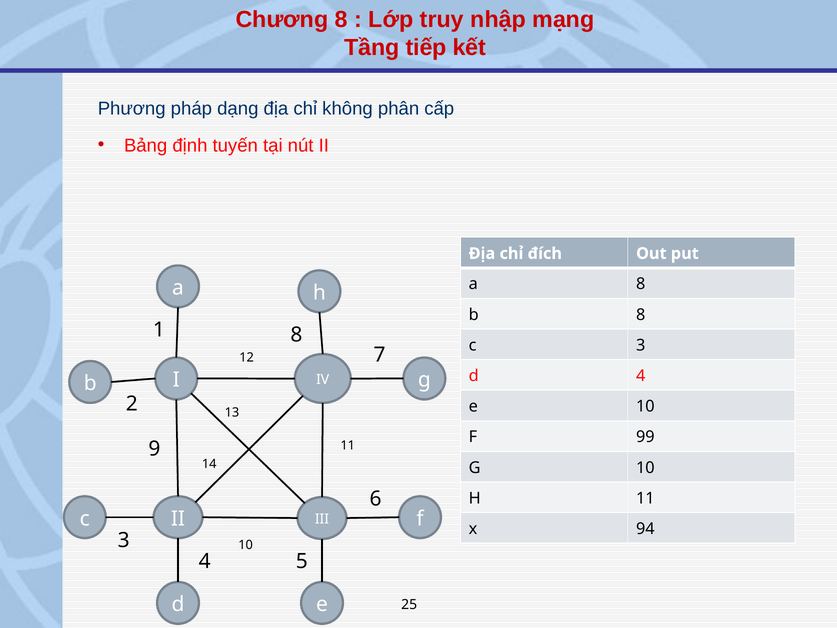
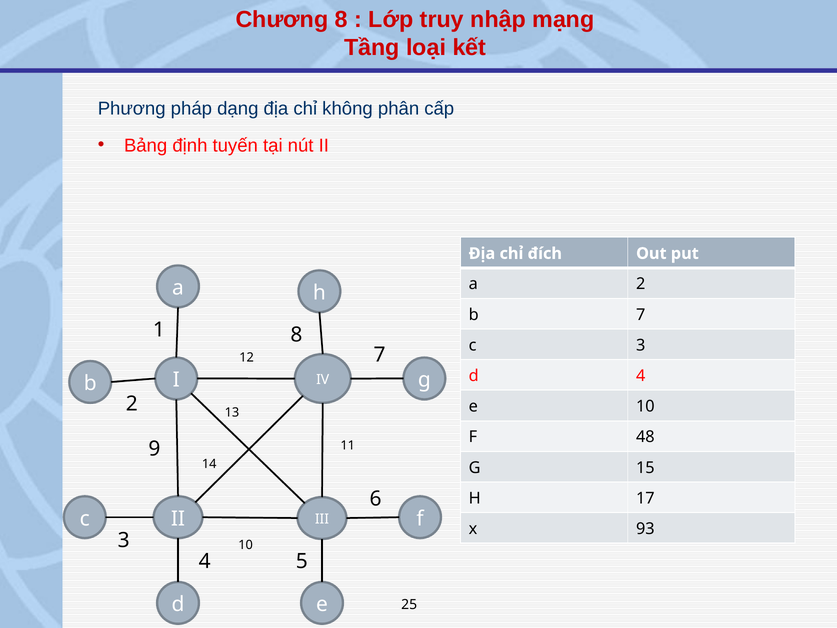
tiếp: tiếp -> loại (426, 48)
a 8: 8 -> 2 (641, 284)
b 8: 8 -> 7 (641, 315)
99: 99 -> 48 (645, 437)
G 10: 10 -> 15 (645, 467)
H 11: 11 -> 17 (645, 498)
94: 94 -> 93 (645, 529)
